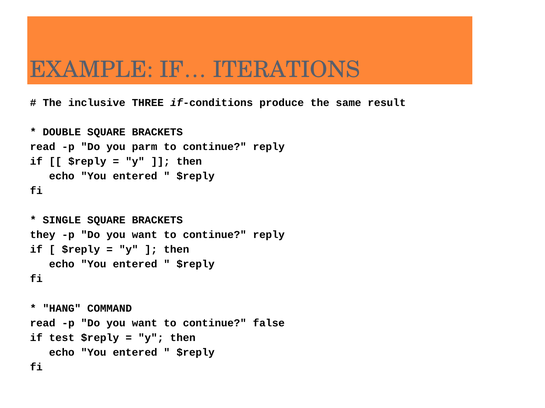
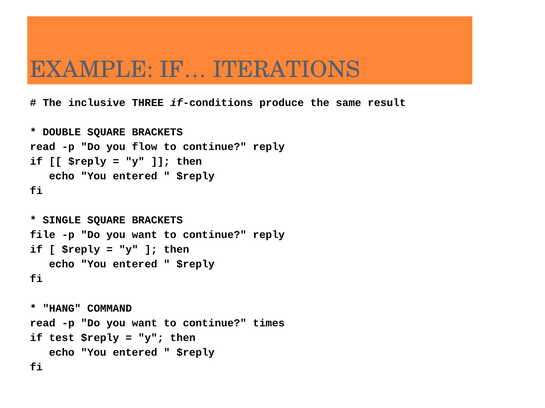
parm: parm -> flow (145, 147)
they: they -> file (43, 235)
false: false -> times (269, 324)
